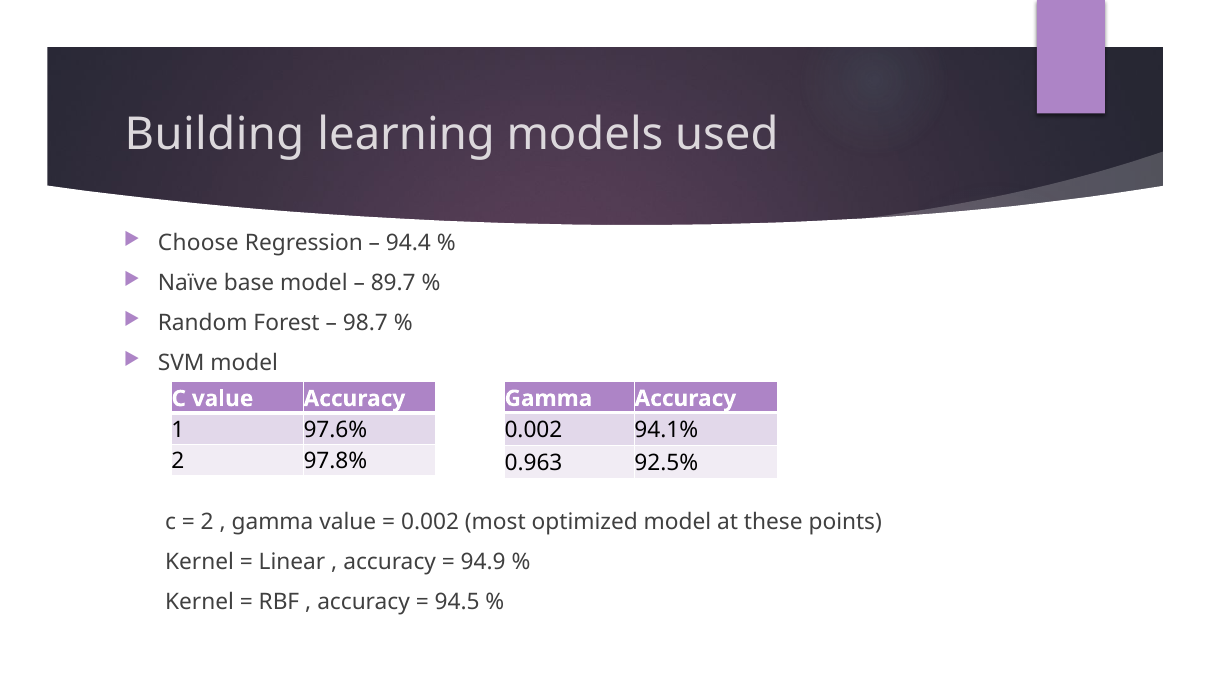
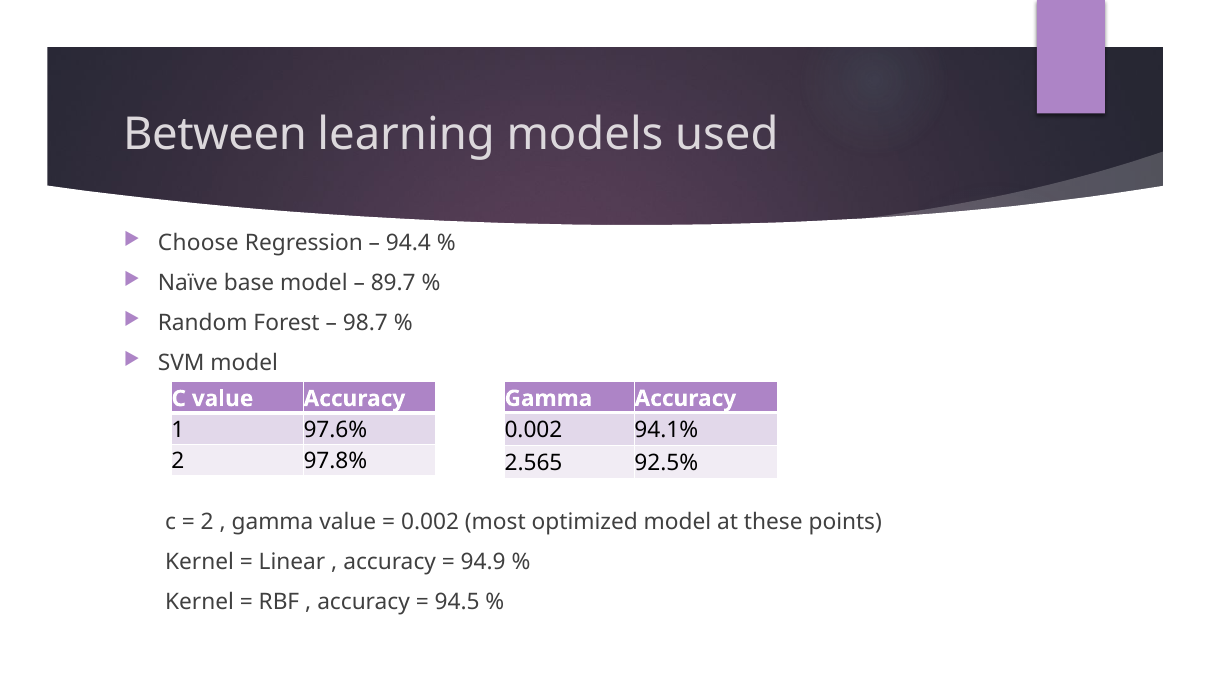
Building: Building -> Between (215, 135)
0.963: 0.963 -> 2.565 (534, 464)
